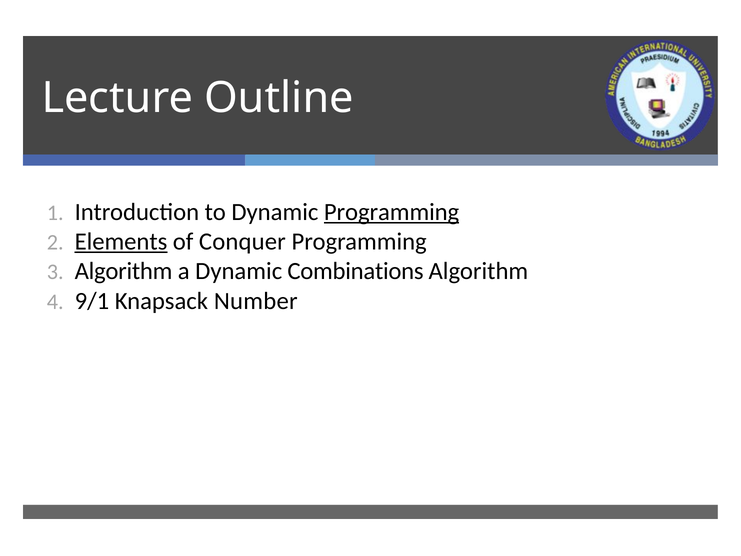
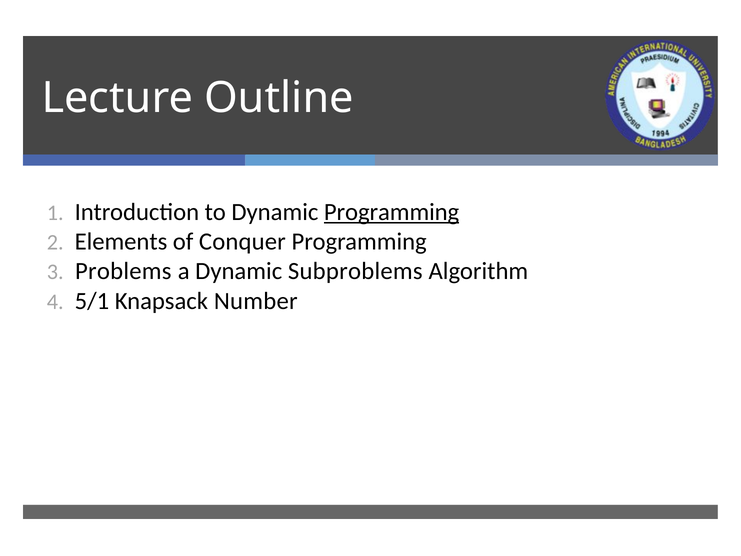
Elements underline: present -> none (121, 241)
Algorithm: Algorithm -> Problems (123, 271)
Combinations: Combinations -> Subproblems (355, 271)
9/1: 9/1 -> 5/1 (92, 301)
